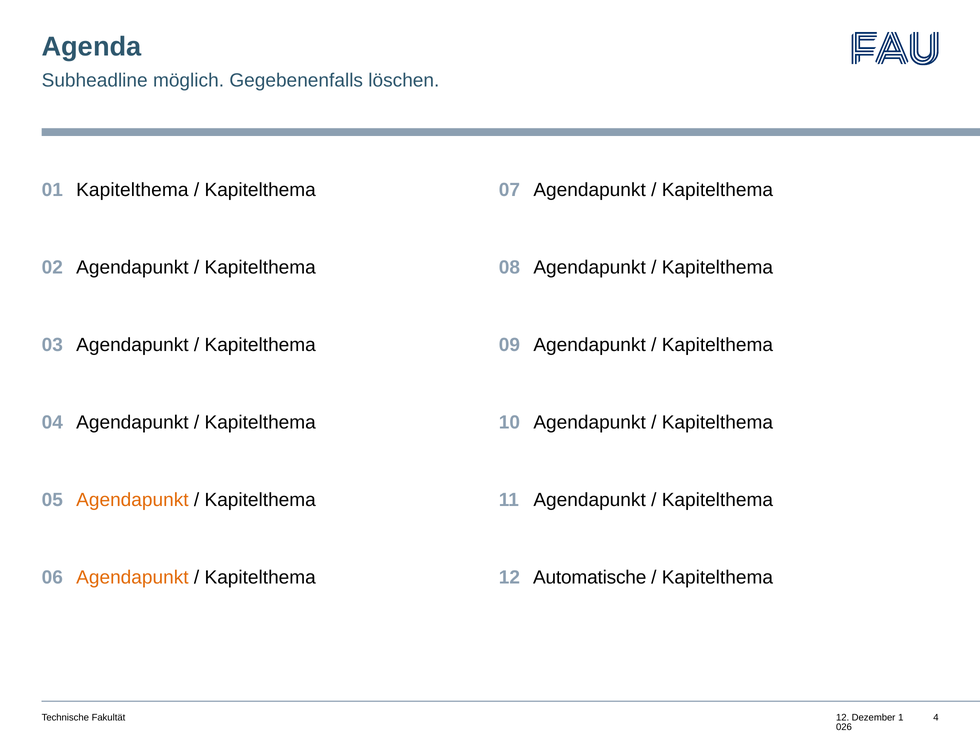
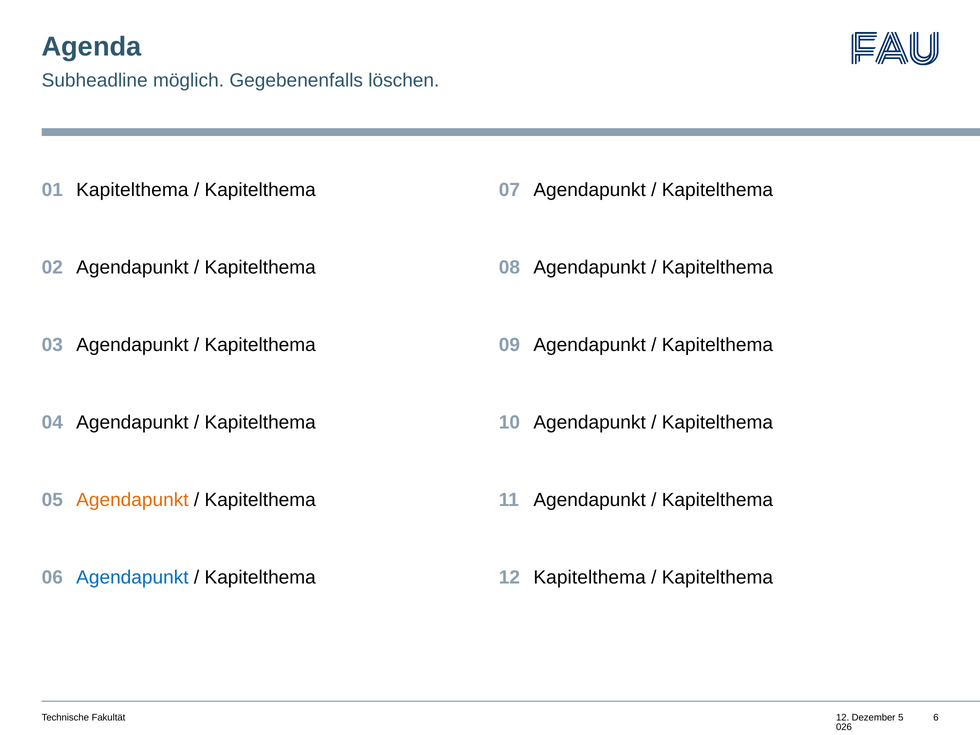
Agendapunkt colour: orange -> blue (132, 578)
Automatische: Automatische -> Kapitelthema (590, 578)
1: 1 -> 5 (901, 717)
4: 4 -> 6 (936, 717)
